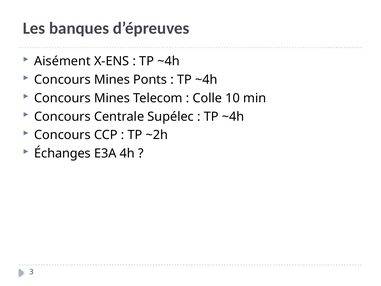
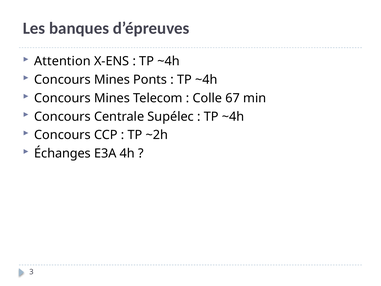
Aisément: Aisément -> Attention (62, 61)
10: 10 -> 67 (233, 98)
